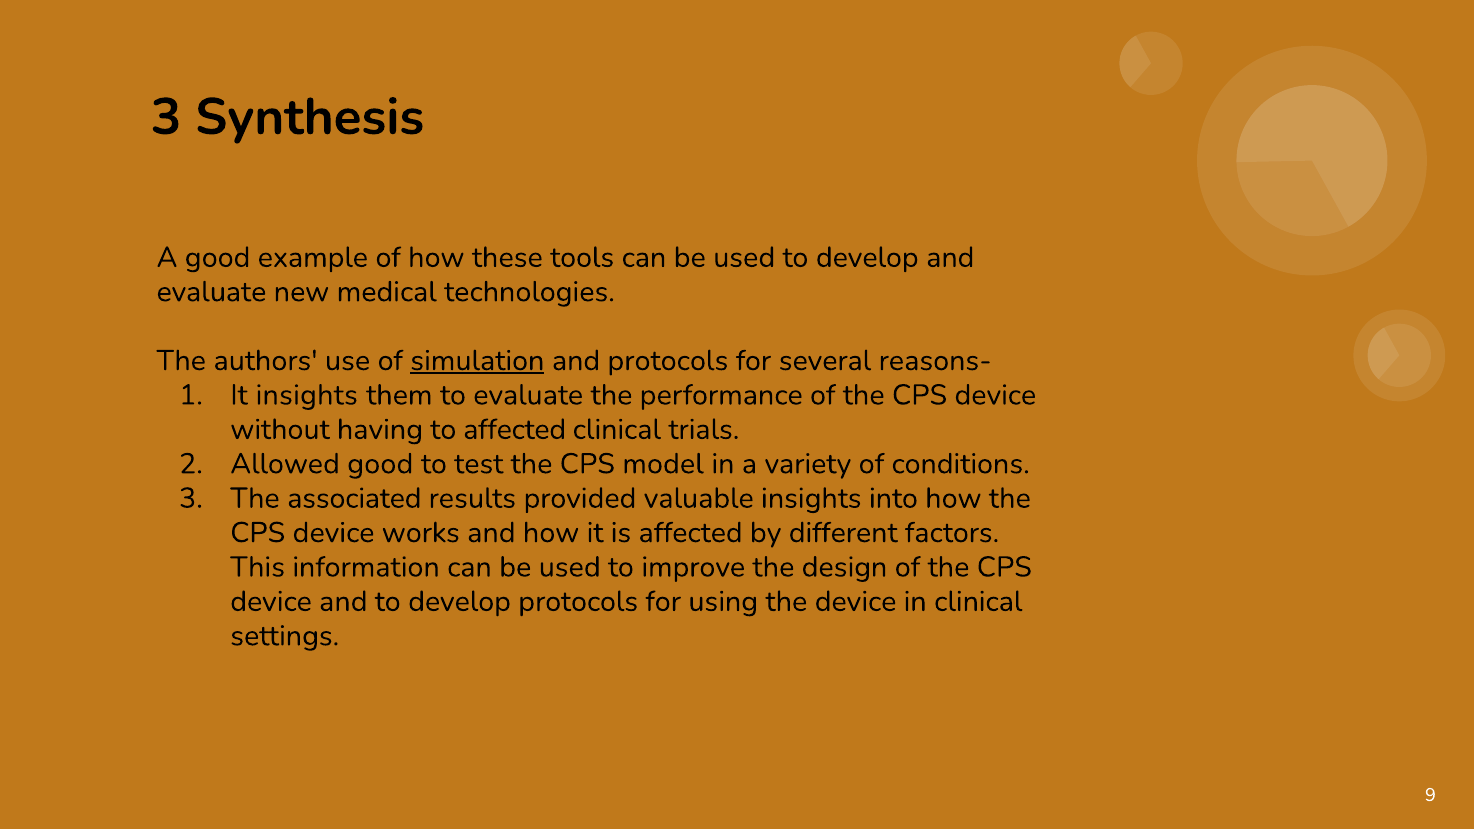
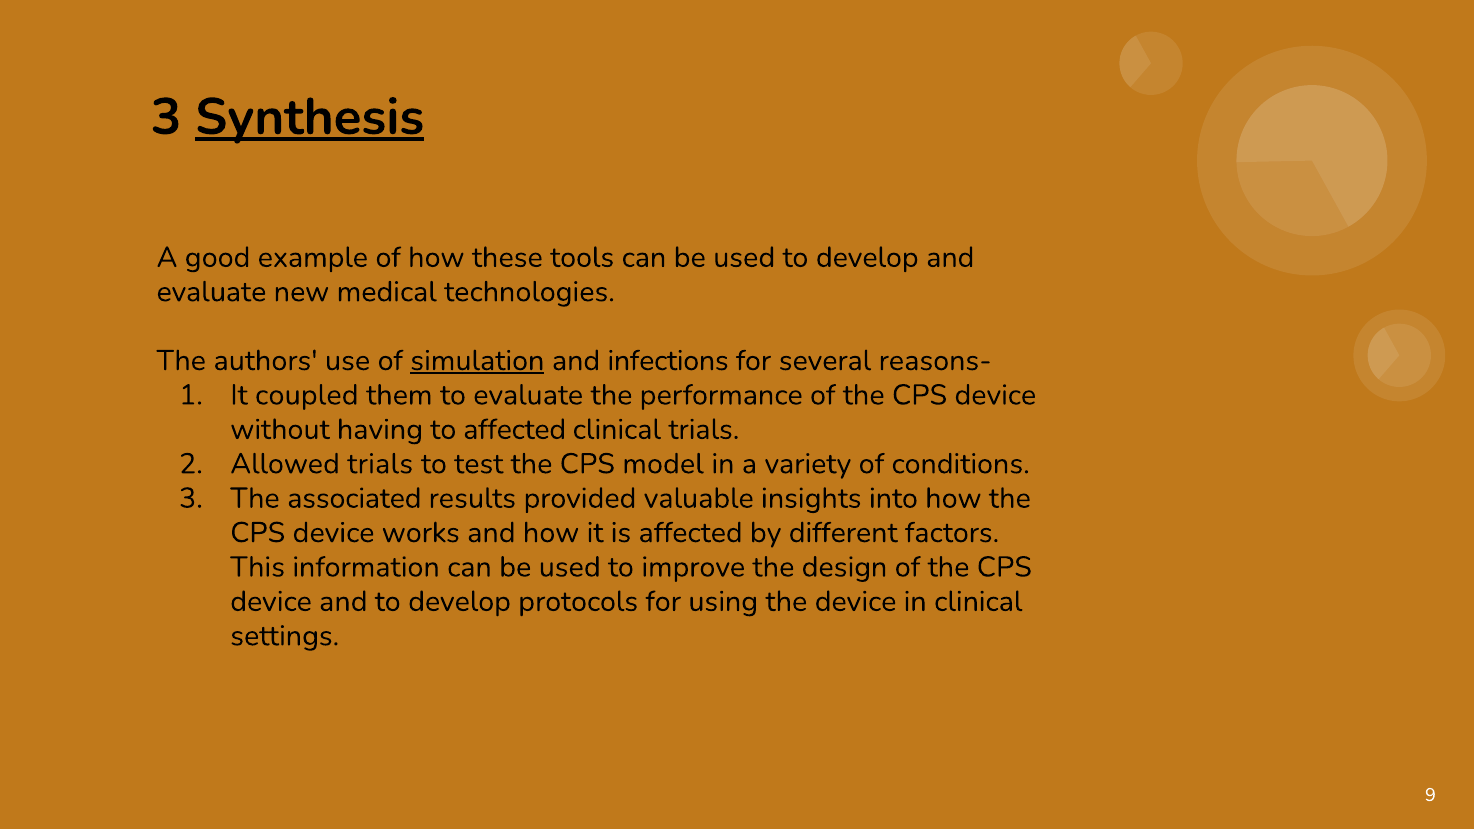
Synthesis underline: none -> present (310, 117)
and protocols: protocols -> infections (668, 361)
It insights: insights -> coupled (307, 395)
Allowed good: good -> trials (380, 464)
